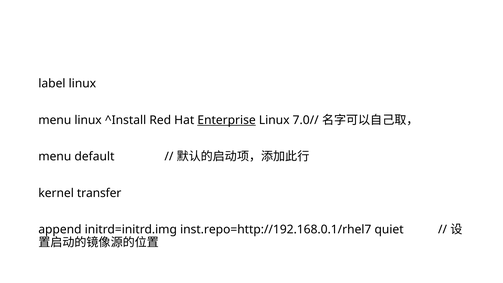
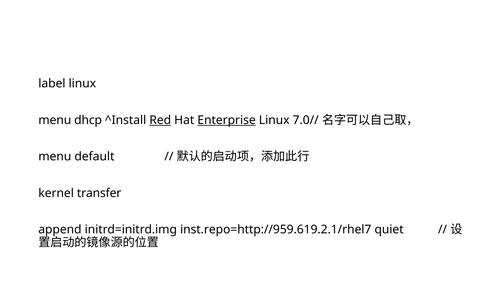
menu linux: linux -> dhcp (88, 120)
Red underline: none -> present (160, 120)
inst.repo=http://192.168.0.1/rhel7: inst.repo=http://192.168.0.1/rhel7 -> inst.repo=http://959.619.2.1/rhel7 (276, 230)
